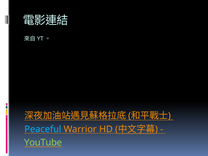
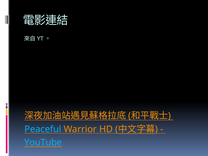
YouTube colour: light green -> light blue (43, 143)
